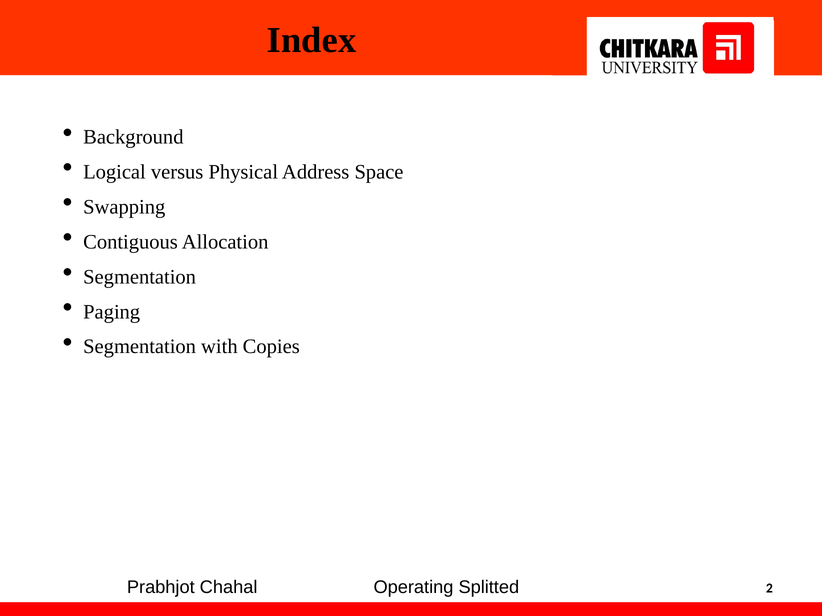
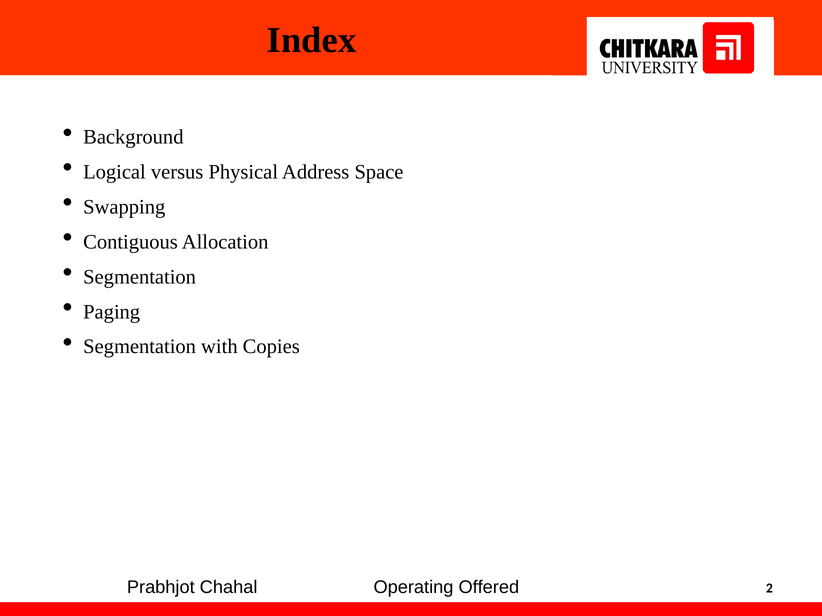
Splitted: Splitted -> Offered (489, 588)
